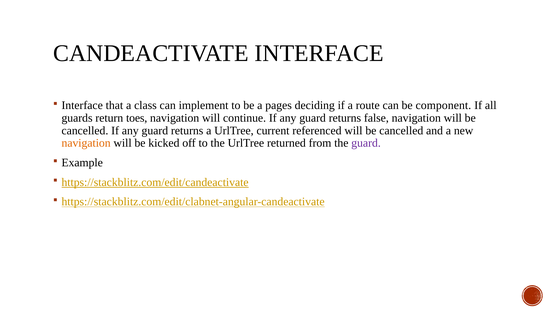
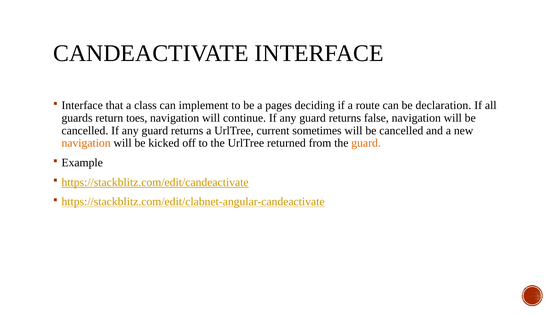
component: component -> declaration (443, 105)
referenced: referenced -> sometimes (317, 131)
guard colour: purple -> orange (366, 143)
